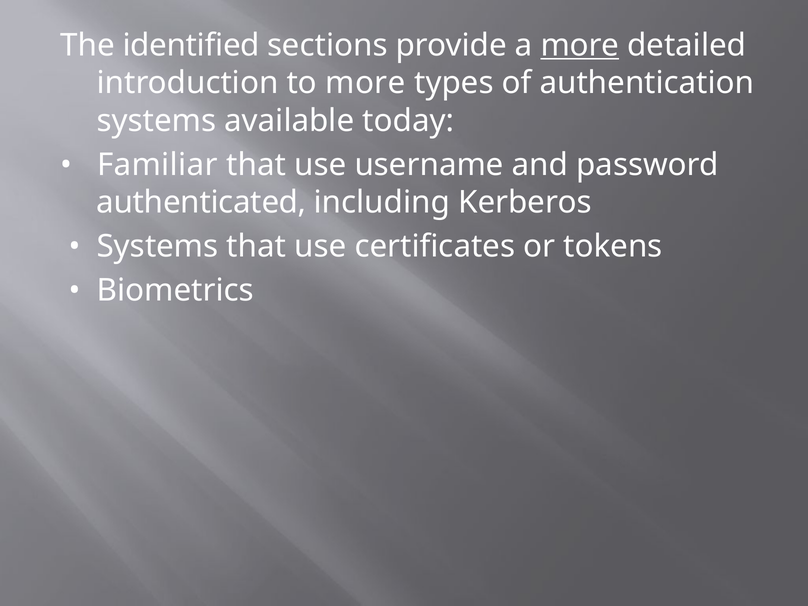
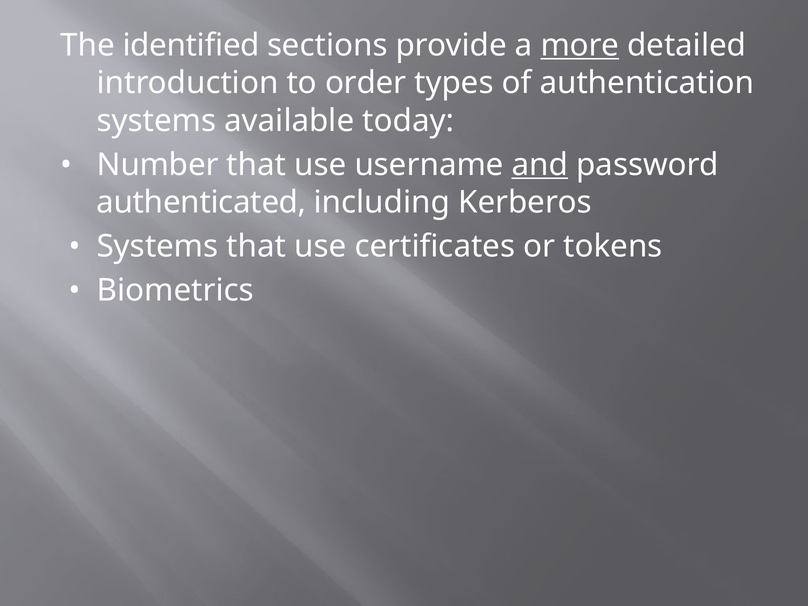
to more: more -> order (366, 83)
Familiar: Familiar -> Number (158, 165)
and underline: none -> present (540, 165)
